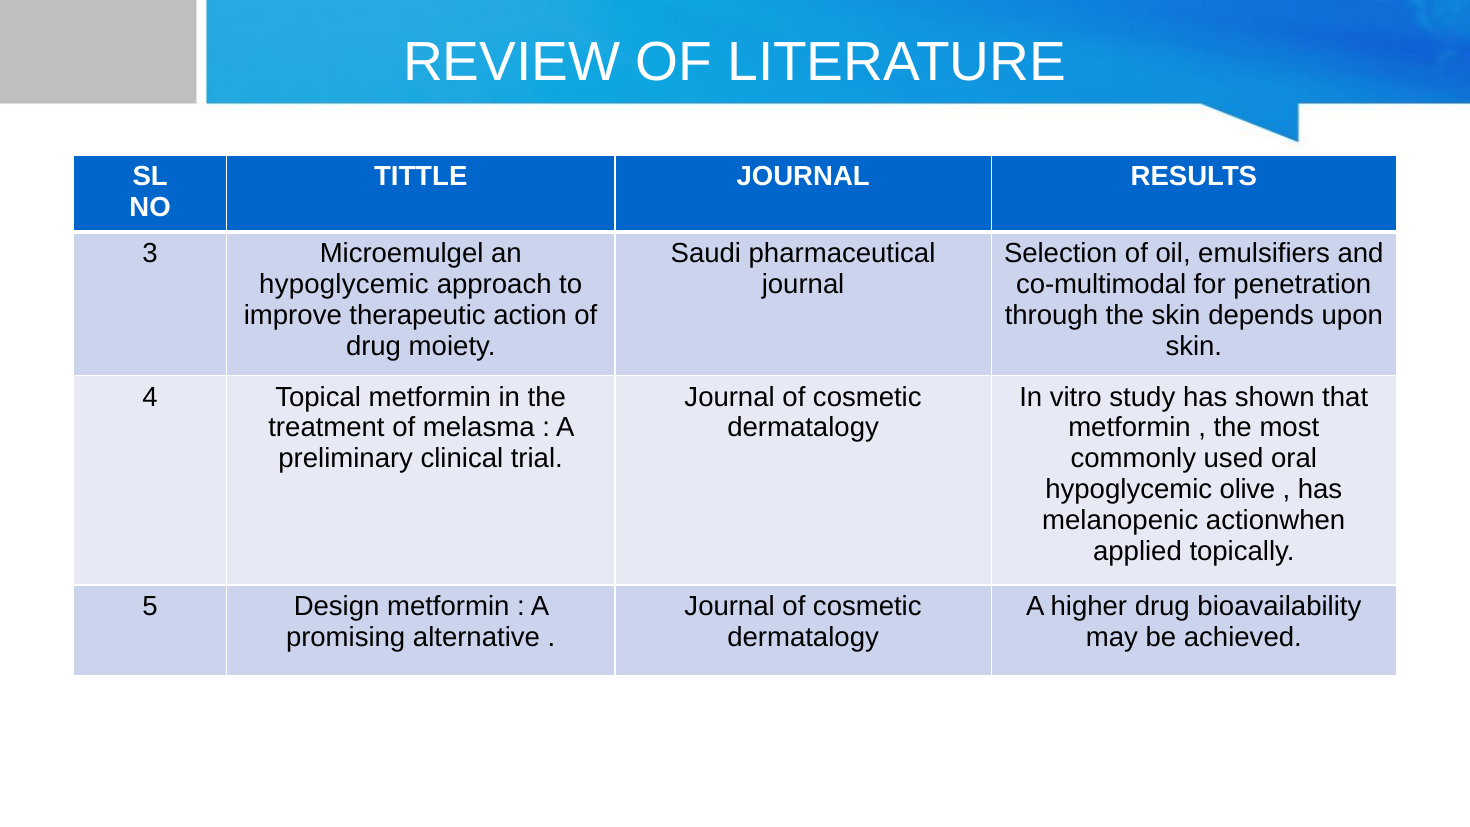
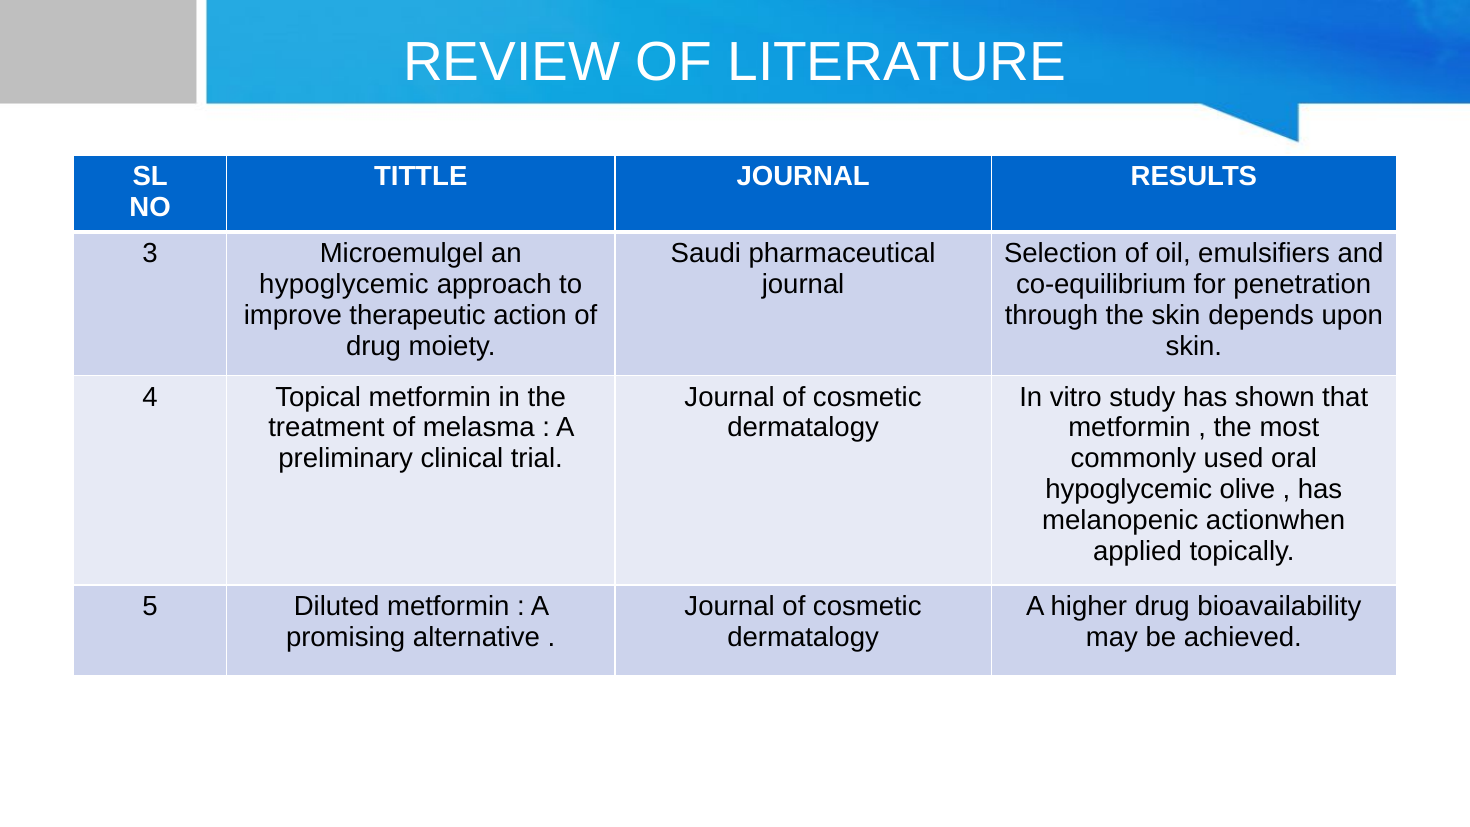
co-multimodal: co-multimodal -> co-equilibrium (1101, 284)
Design: Design -> Diluted (337, 606)
